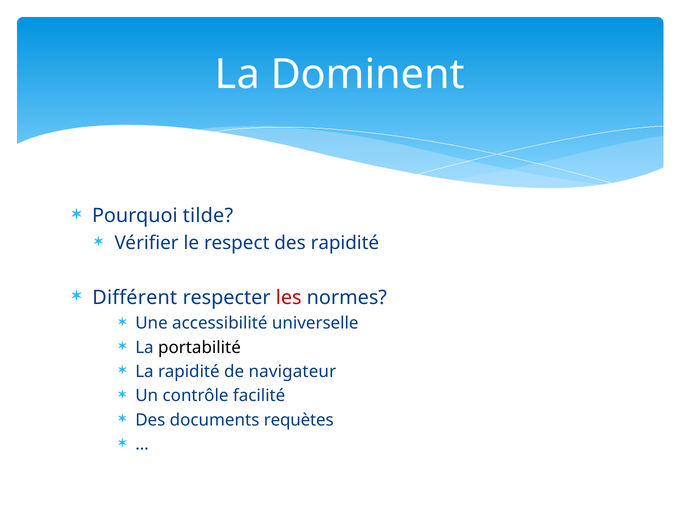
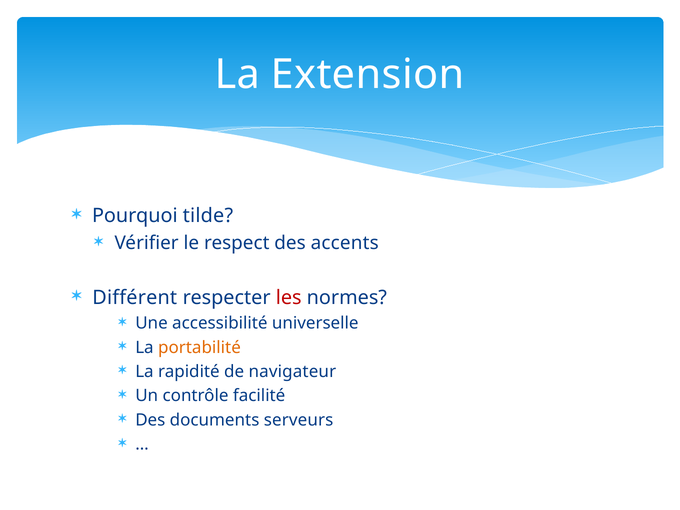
Dominent: Dominent -> Extension (368, 75)
des rapidité: rapidité -> accents (345, 243)
portabilité colour: black -> orange (199, 347)
requètes: requètes -> serveurs (299, 420)
